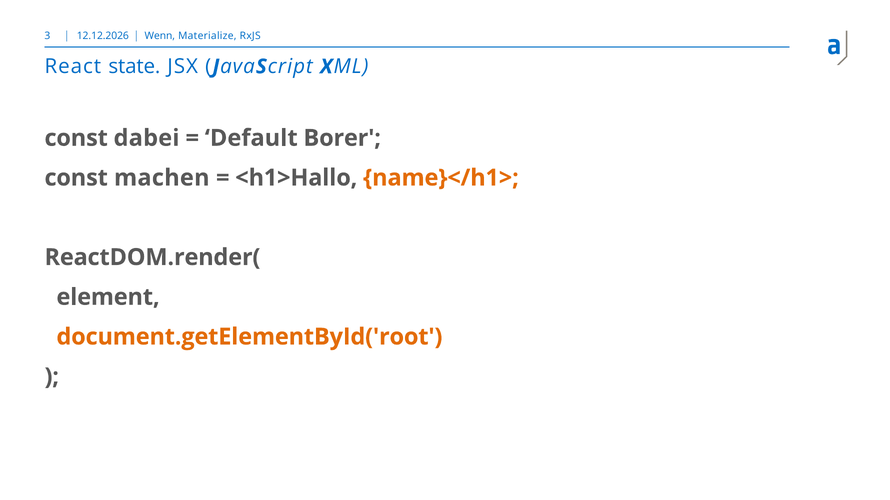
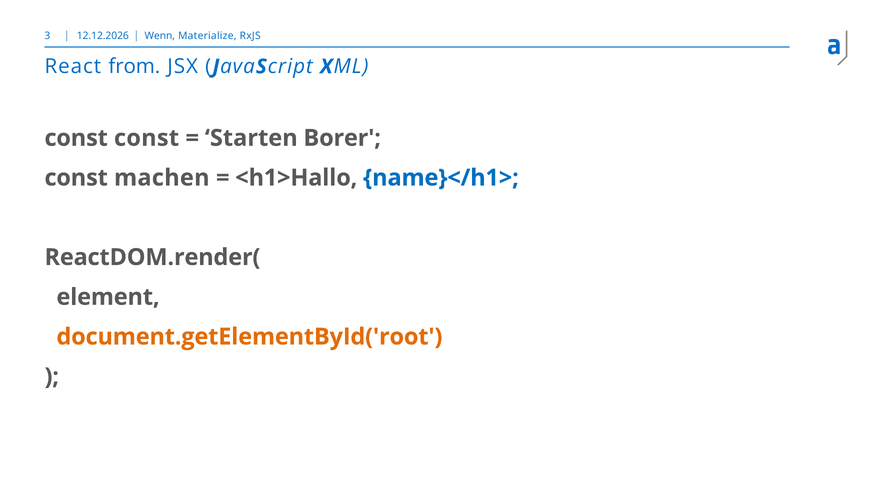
state: state -> from (134, 67)
const dabei: dabei -> const (147, 138)
Default: Default -> Starten (251, 138)
name}</h1> colour: orange -> blue (441, 178)
